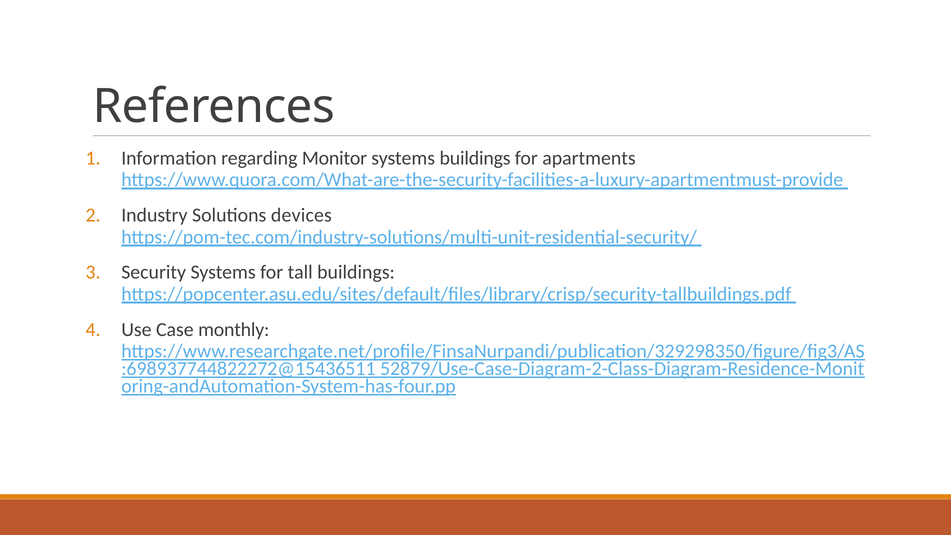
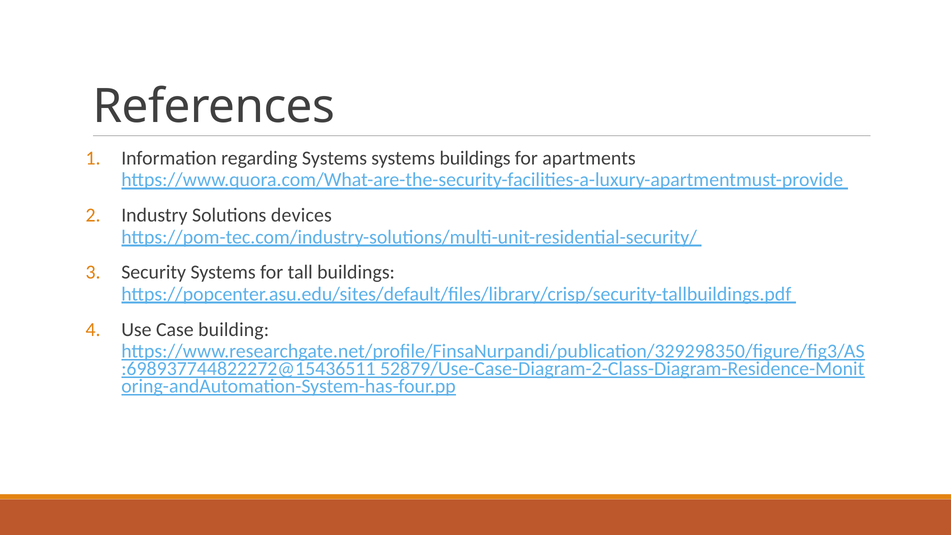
regarding Monitor: Monitor -> Systems (334, 158)
monthly: monthly -> building (234, 329)
